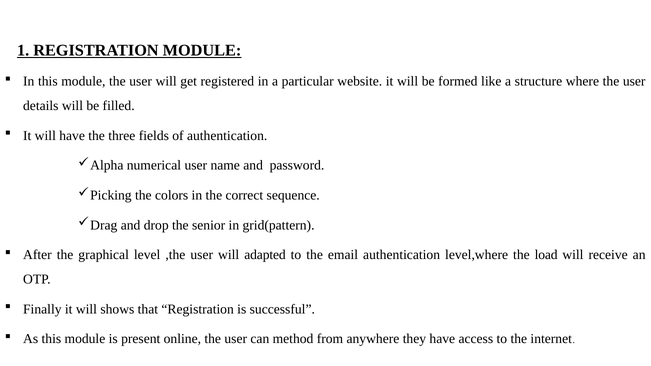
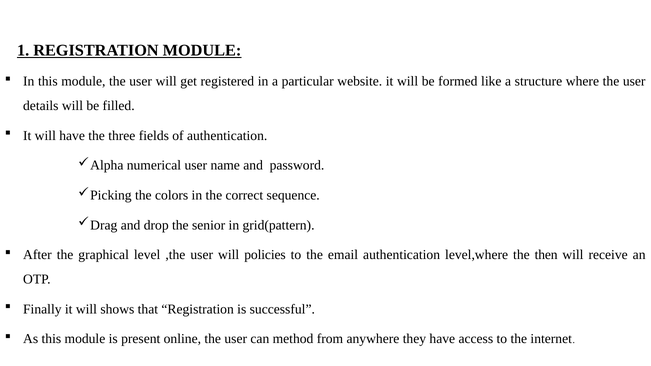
adapted: adapted -> policies (265, 255)
load: load -> then (546, 255)
